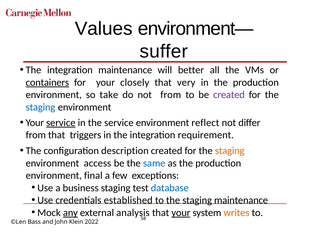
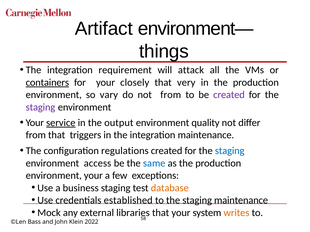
Values: Values -> Artifact (104, 29)
suffer: suffer -> things (164, 51)
integration maintenance: maintenance -> requirement (125, 70)
better: better -> attack (191, 70)
take: take -> vary (109, 95)
staging colour: blue -> purple (40, 107)
the service: service -> output (119, 123)
reflect: reflect -> quality (205, 123)
integration requirement: requirement -> maintenance (206, 135)
description: description -> regulations (125, 151)
staging colour: orange -> blue (230, 151)
environment final: final -> your (93, 176)
database colour: blue -> orange (170, 188)
any underline: present -> none (70, 213)
analysis: analysis -> libraries (133, 213)
your underline: present -> none (181, 213)
